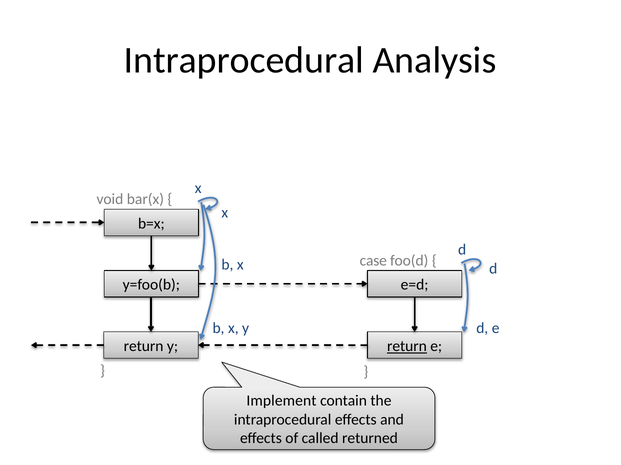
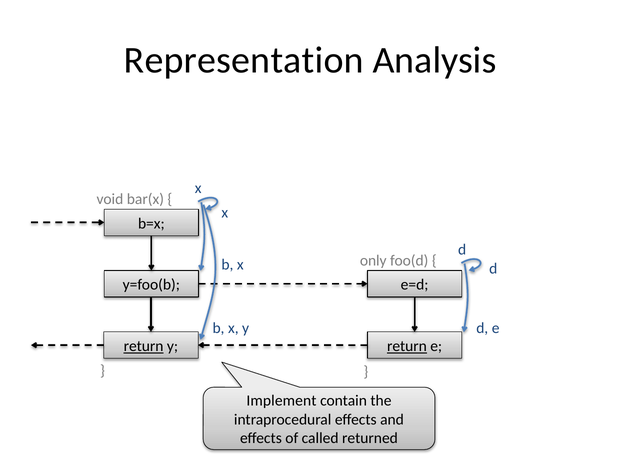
Intraprocedural: Intraprocedural -> Representation (244, 60)
case: case -> only (373, 261)
return underline: none -> present (144, 347)
